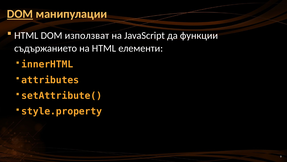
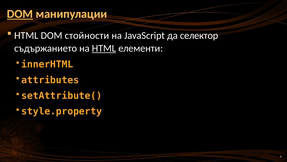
използват: използват -> стойности (87, 35)
функции: функции -> селектор (199, 35)
HTML underline: none -> present (104, 48)
